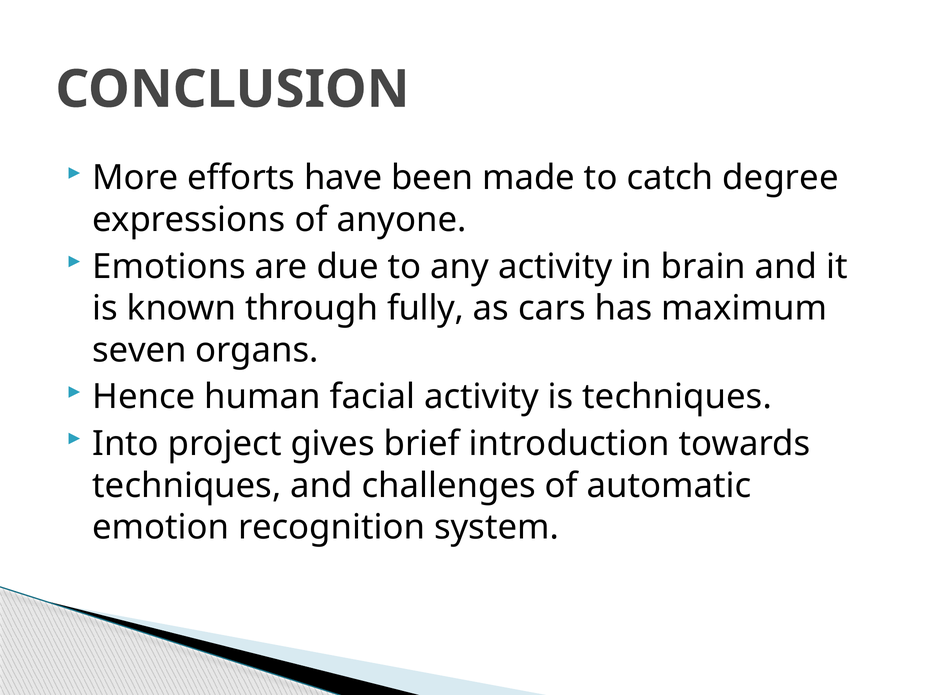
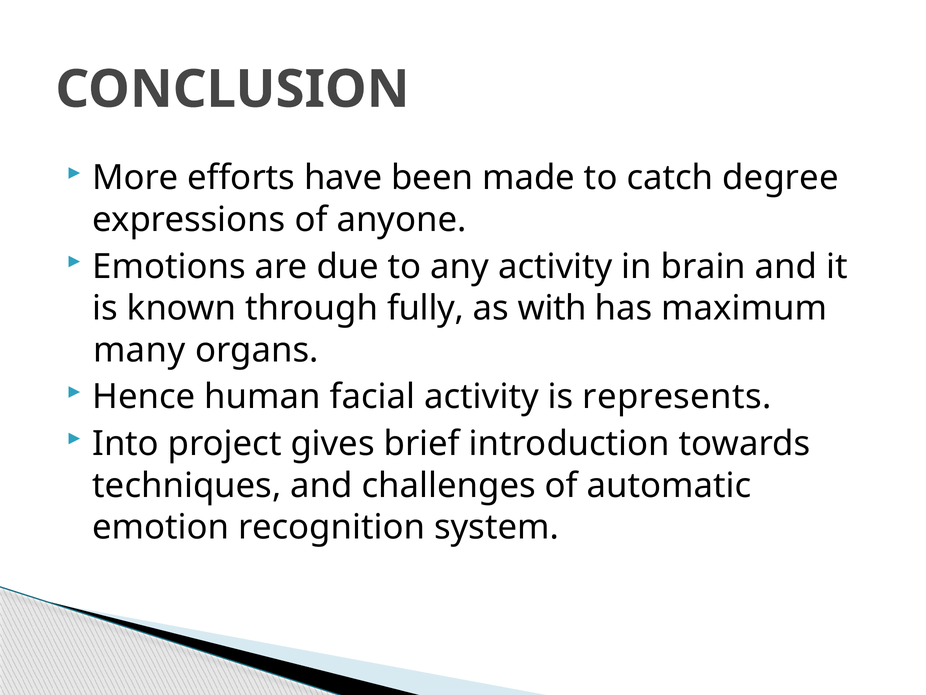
cars: cars -> with (552, 308)
seven: seven -> many (139, 350)
is techniques: techniques -> represents (677, 397)
